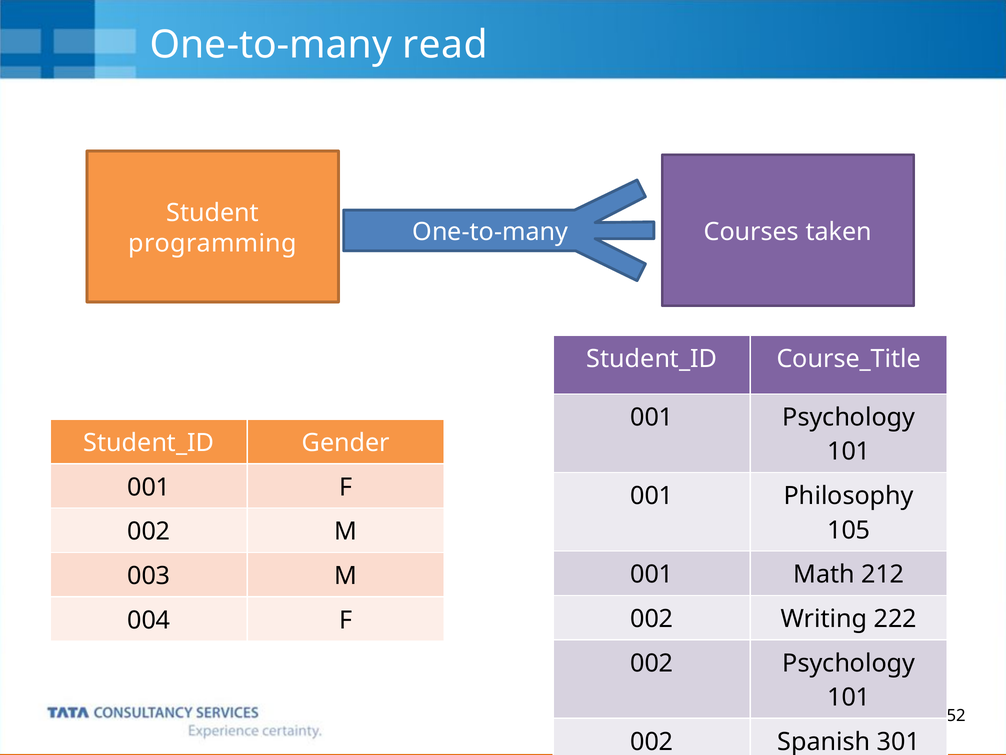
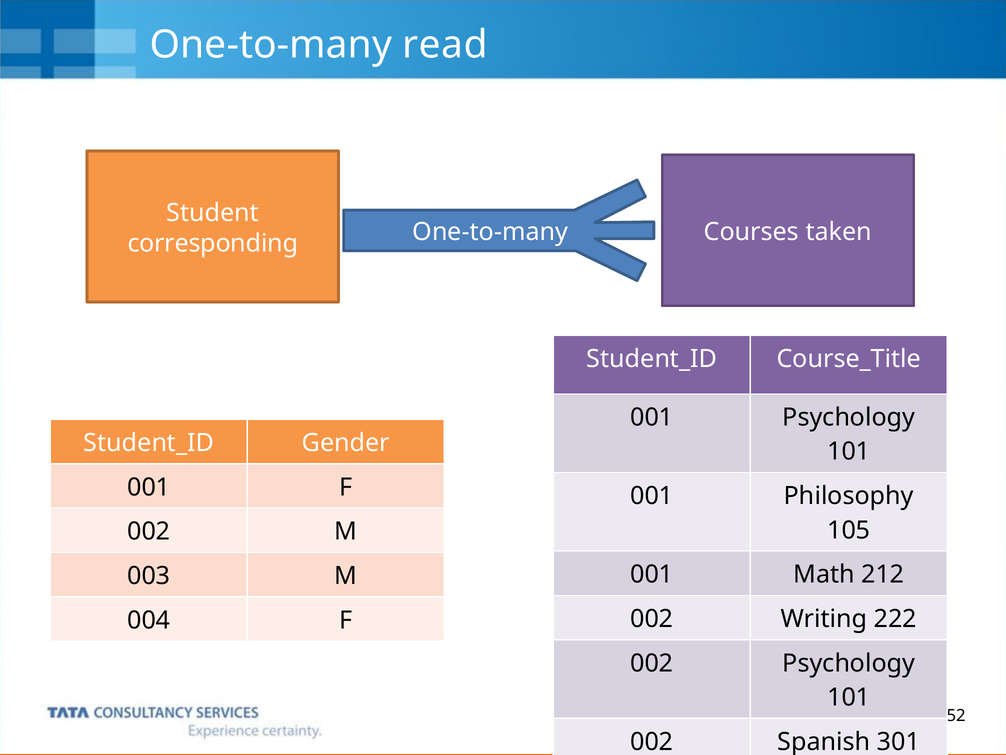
programming: programming -> corresponding (213, 243)
